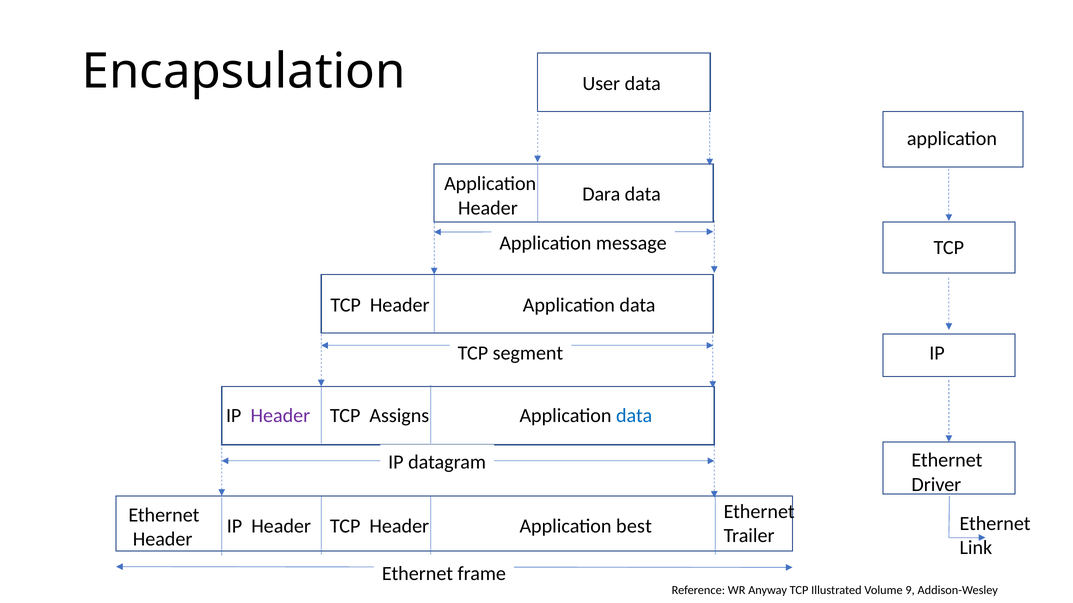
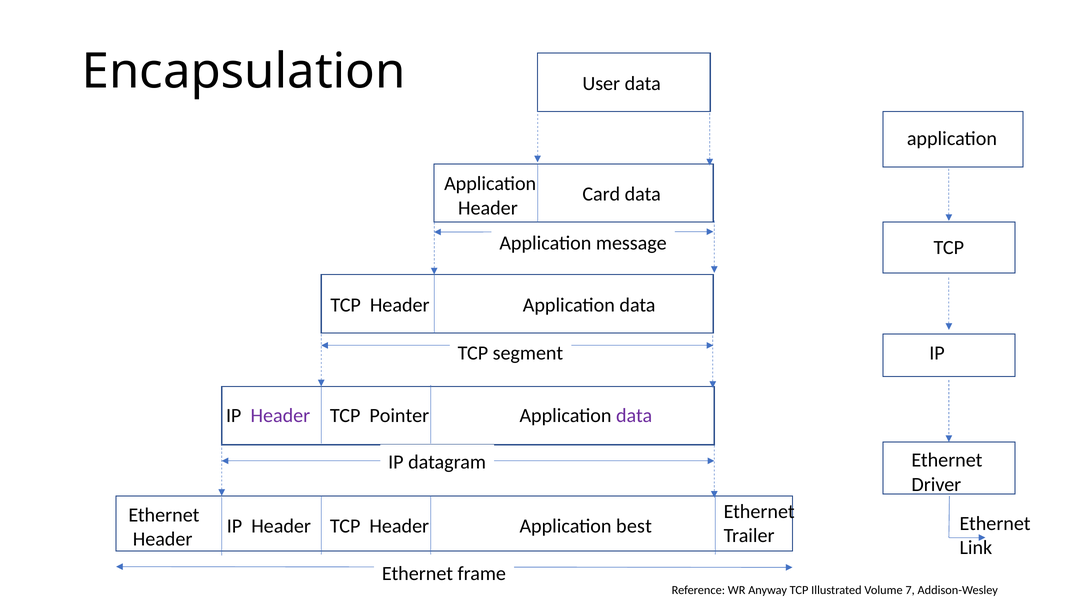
Dara: Dara -> Card (601, 194)
data colour: blue -> purple (634, 416)
Assigns: Assigns -> Pointer (399, 416)
9: 9 -> 7 (910, 591)
